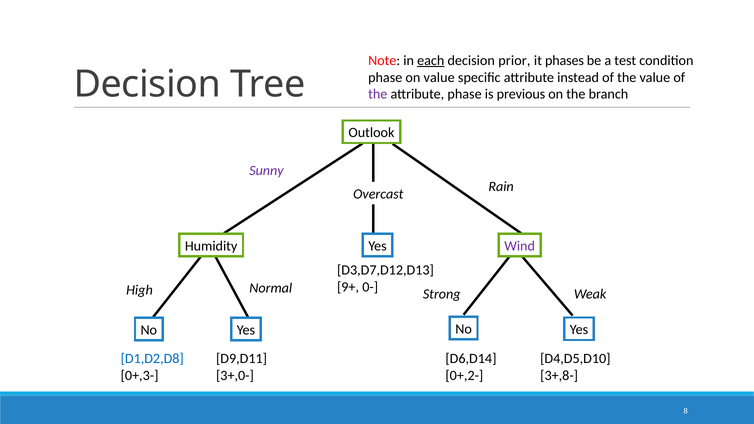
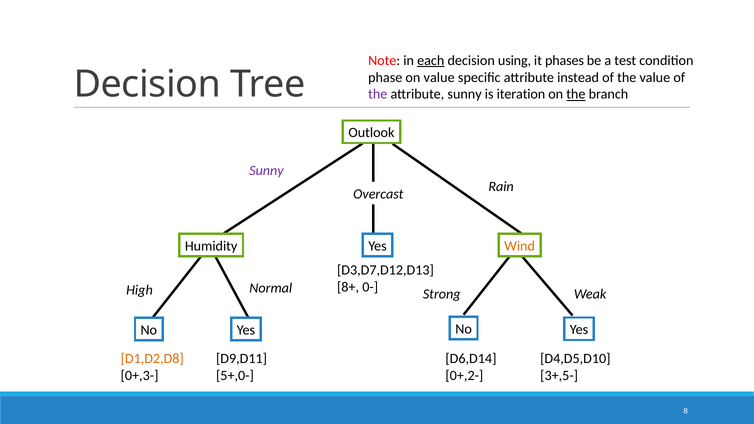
prior: prior -> using (515, 60)
attribute phase: phase -> sunny (465, 94)
previous: previous -> iteration (521, 94)
the underline: none -> present (576, 94)
Wind colour: purple -> orange (520, 246)
9+: 9+ -> 8+ (348, 287)
D1,D2,D8 colour: blue -> orange (152, 359)
3+,0-: 3+,0- -> 5+,0- (235, 376)
3+,8-: 3+,8- -> 3+,5- (559, 376)
